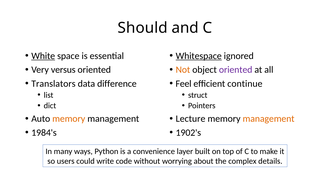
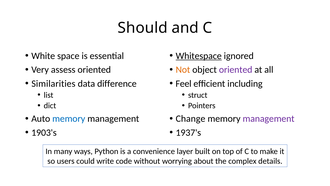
White underline: present -> none (43, 56)
versus: versus -> assess (63, 70)
Translators: Translators -> Similarities (53, 83)
continue: continue -> including (245, 83)
memory colour: orange -> blue (69, 119)
Lecture: Lecture -> Change (191, 119)
management colour: orange -> purple (269, 119)
1984's: 1984's -> 1903's (44, 132)
1902's: 1902's -> 1937's (188, 132)
